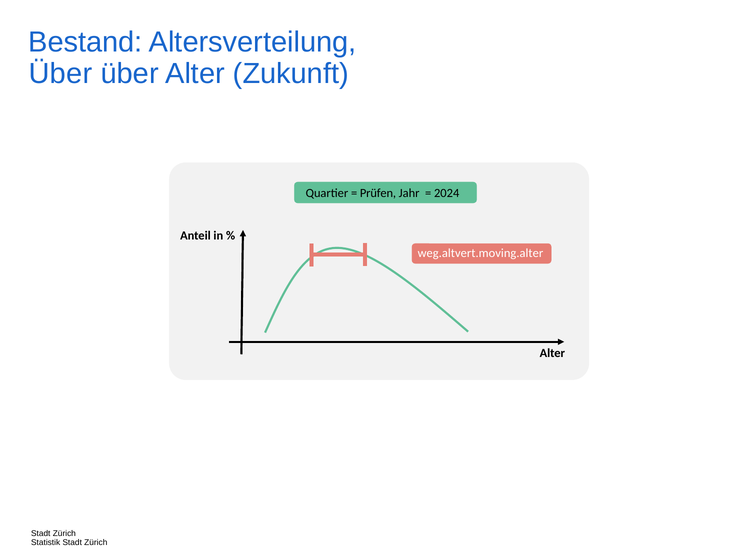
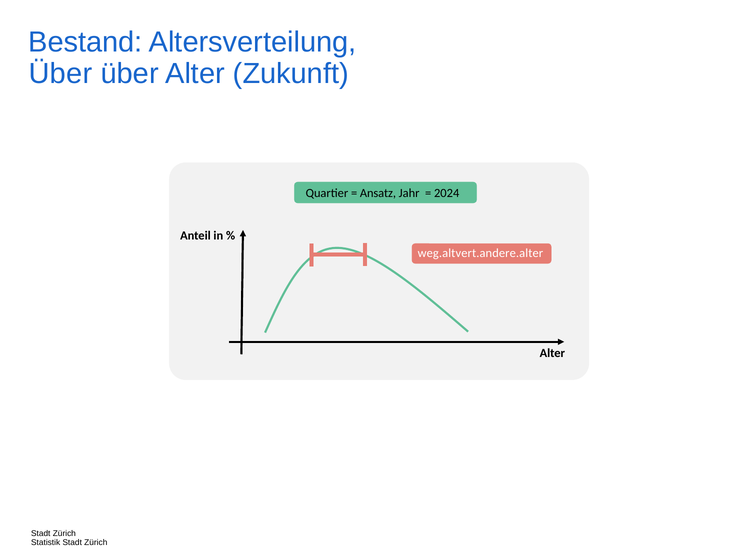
Prüfen: Prüfen -> Ansatz (378, 193)
weg.altvert.moving.alter: weg.altvert.moving.alter -> weg.altvert.andere.alter (480, 253)
